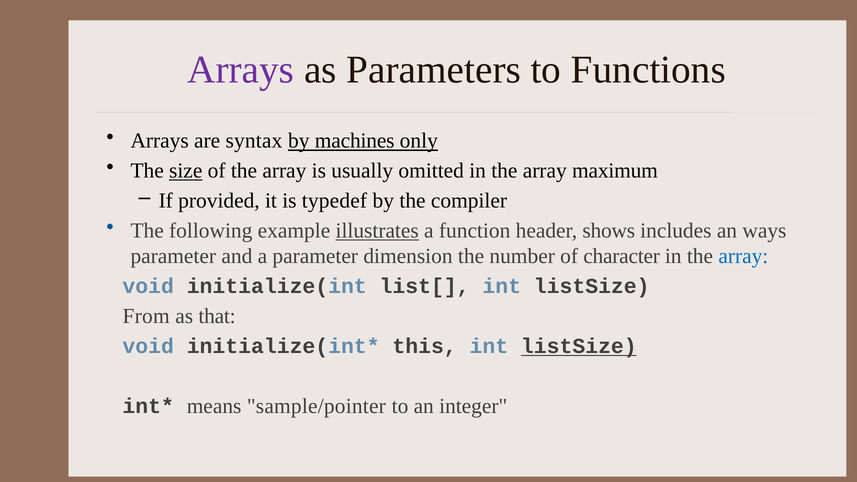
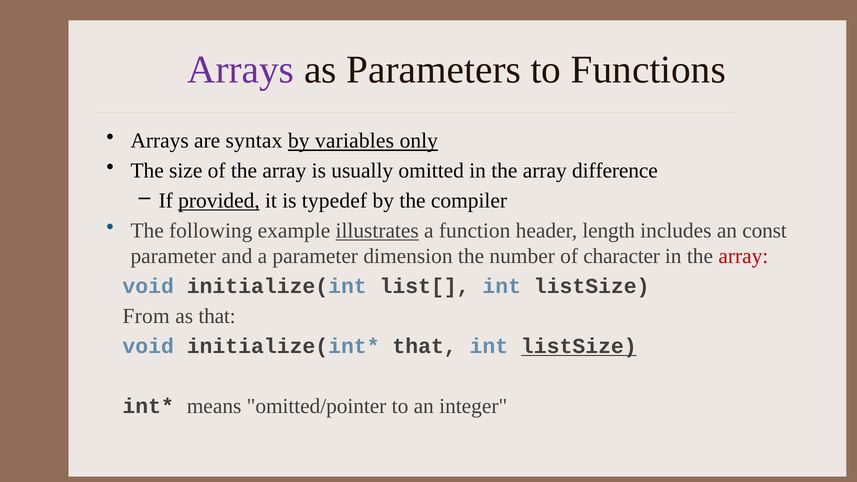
machines: machines -> variables (355, 141)
size underline: present -> none (186, 171)
maximum: maximum -> difference (615, 171)
provided underline: none -> present (219, 201)
shows: shows -> length (609, 231)
ways: ways -> const (765, 231)
array colour: blue -> red (743, 256)
this: this -> that (425, 346)
sample/pointer: sample/pointer -> omitted/pointer (317, 406)
